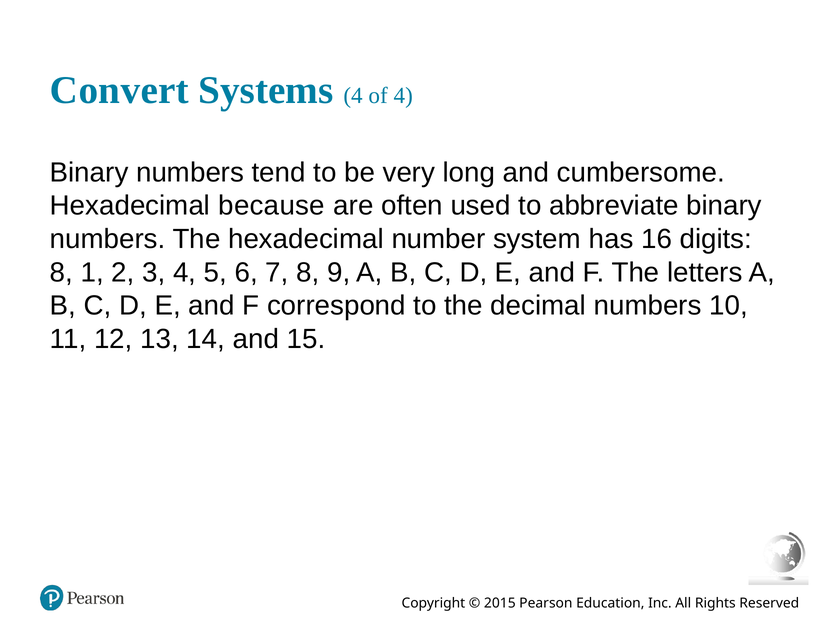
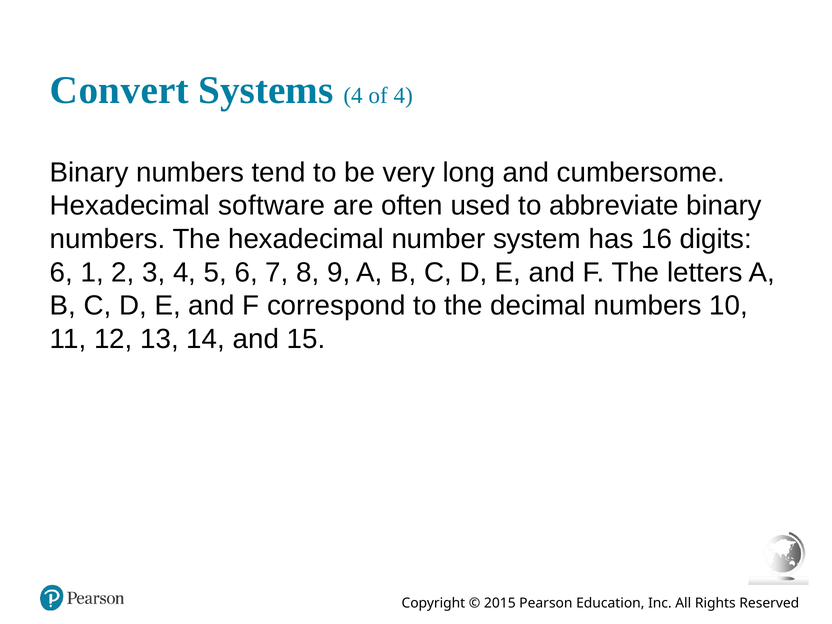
because: because -> software (272, 206)
8: 8 -> 6 (61, 272)
